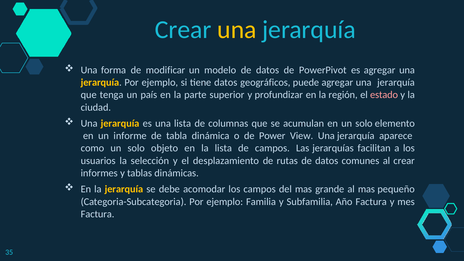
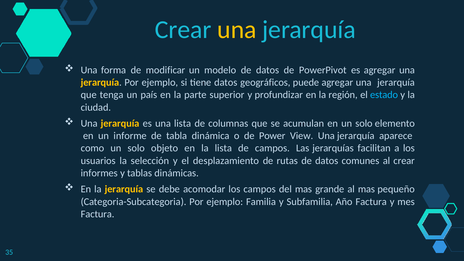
estado colour: pink -> light blue (384, 95)
